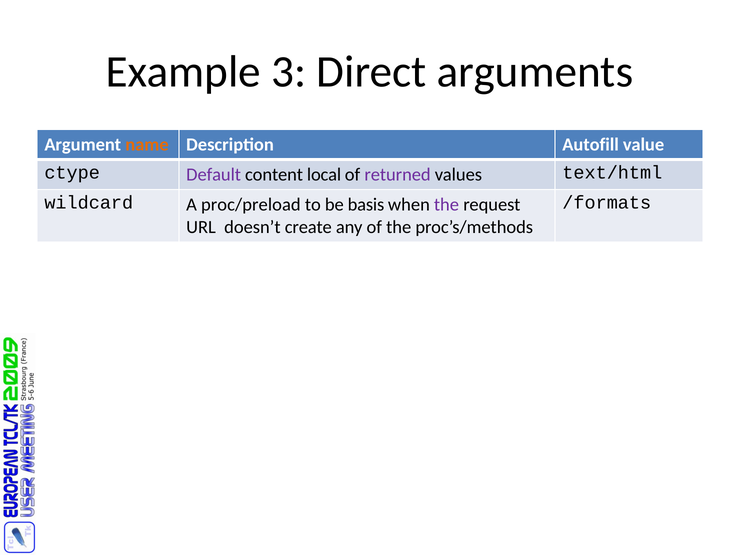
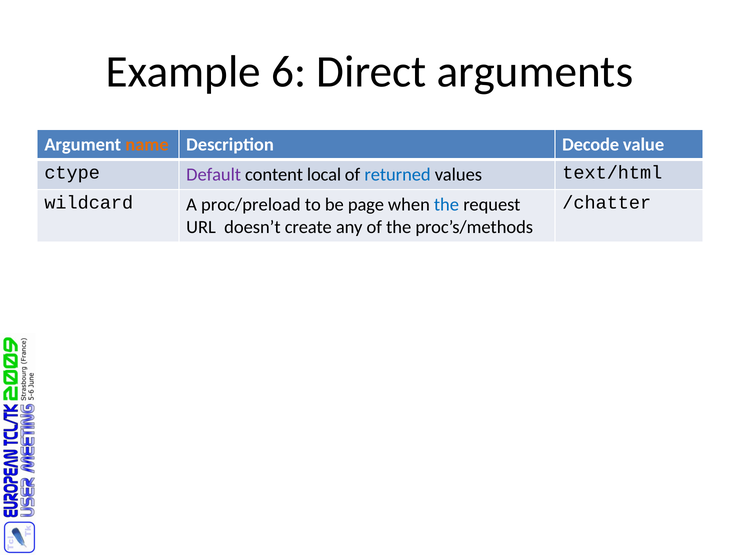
3: 3 -> 6 (289, 72)
Autofill: Autofill -> Decode (591, 145)
returned colour: purple -> blue (398, 175)
basis: basis -> page (366, 205)
the colour: purple -> blue (446, 205)
/formats: /formats -> /chatter (607, 203)
